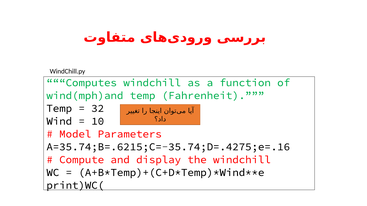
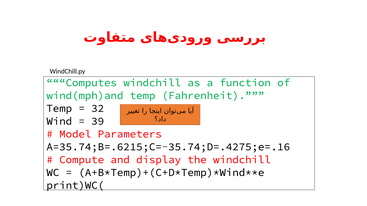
10: 10 -> 39 (98, 121)
